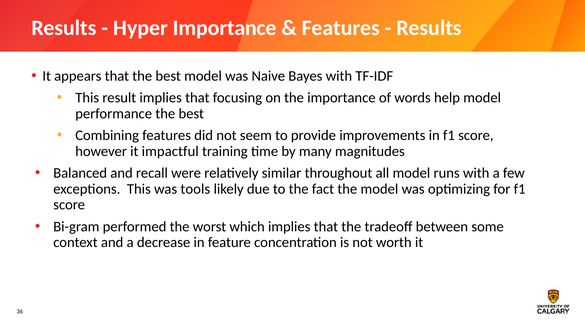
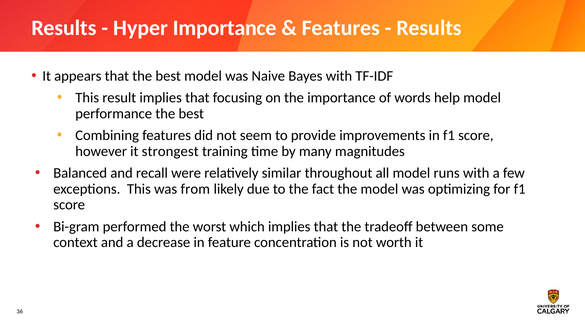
impactful: impactful -> strongest (170, 151)
tools: tools -> from (195, 189)
